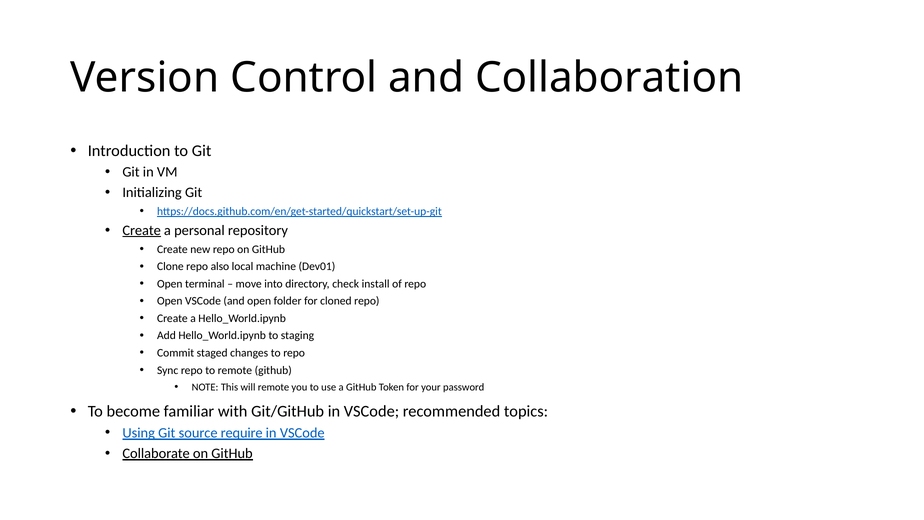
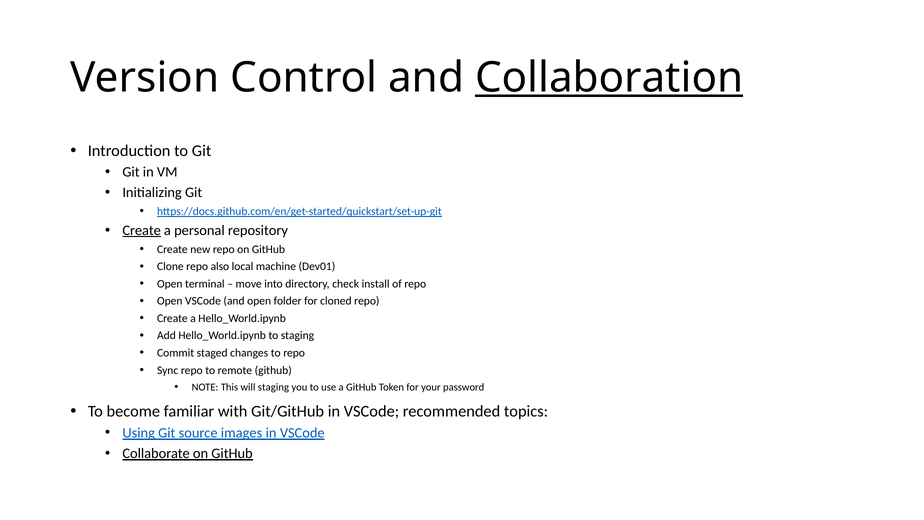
Collaboration underline: none -> present (609, 78)
will remote: remote -> staging (273, 387)
require: require -> images (242, 433)
